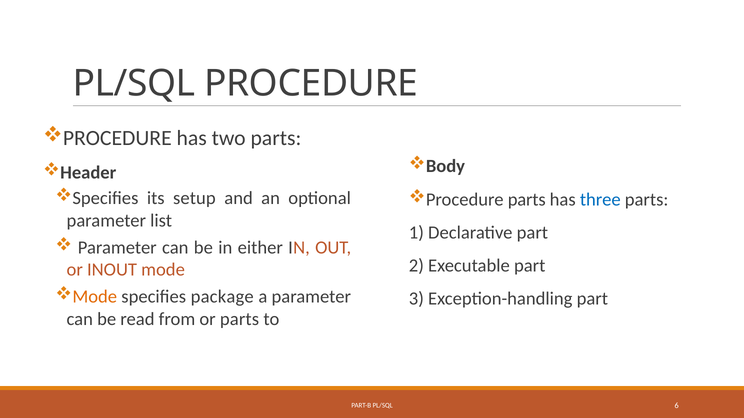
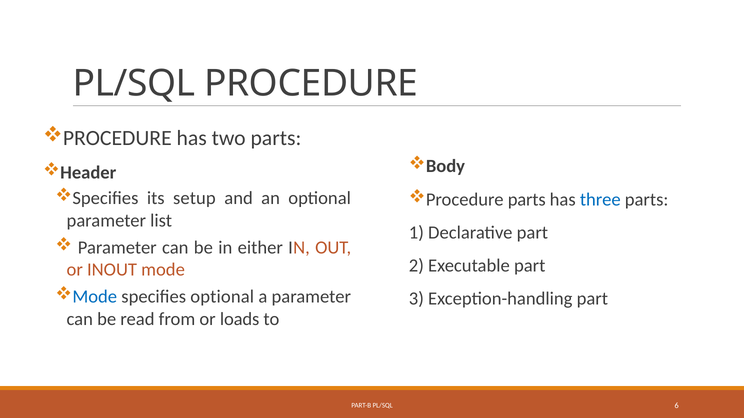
Mode colour: orange -> blue (95, 297)
specifies package: package -> optional (222, 297)
or parts: parts -> loads (240, 319)
